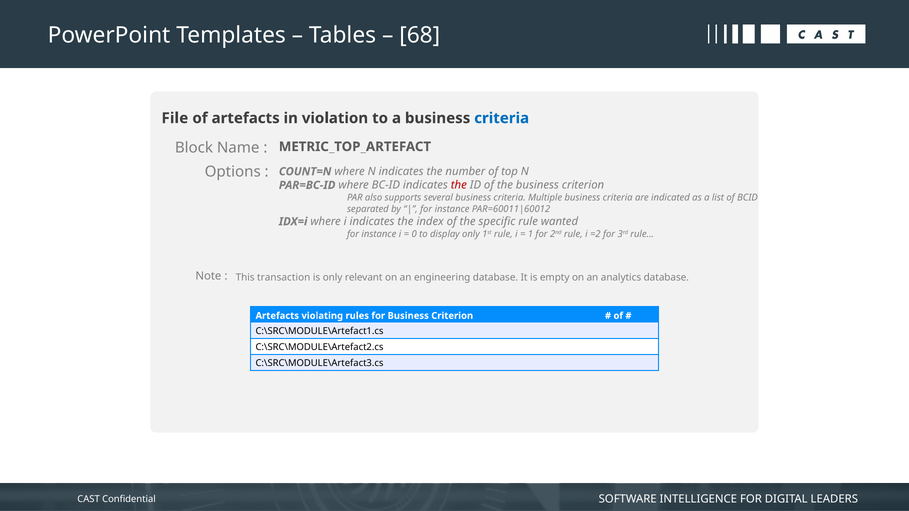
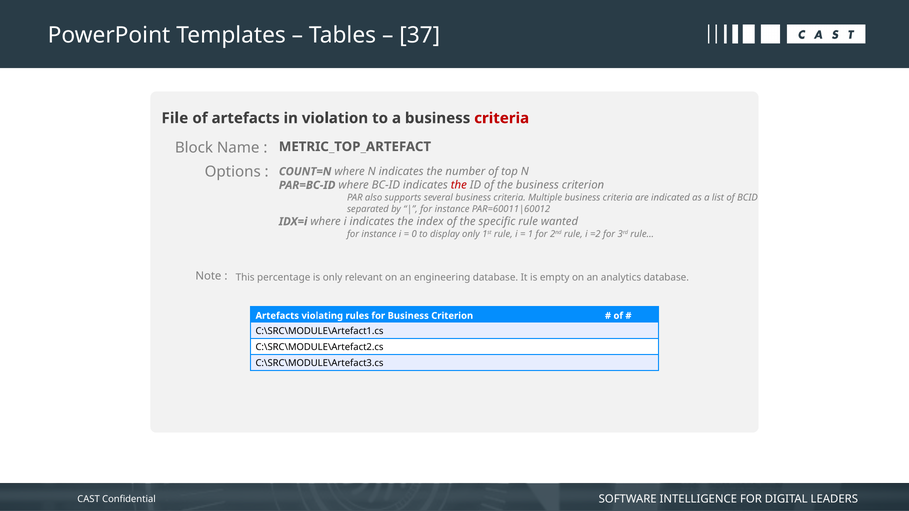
68: 68 -> 37 (420, 35)
criteria colour: blue -> red (502, 118)
transaction: transaction -> percentage (284, 278)
